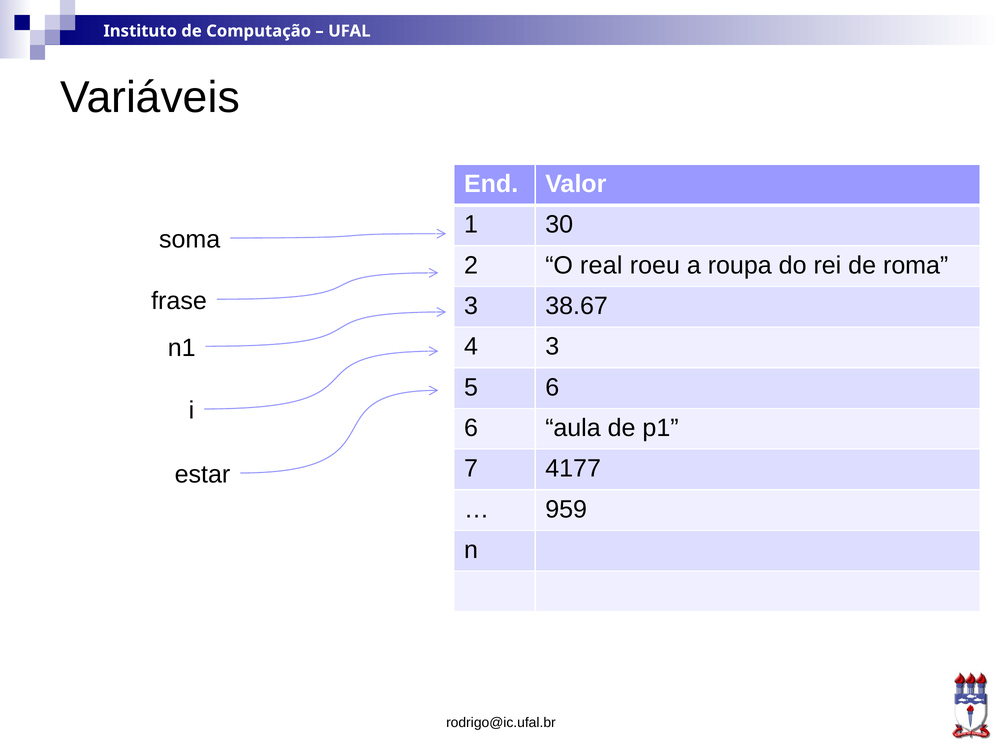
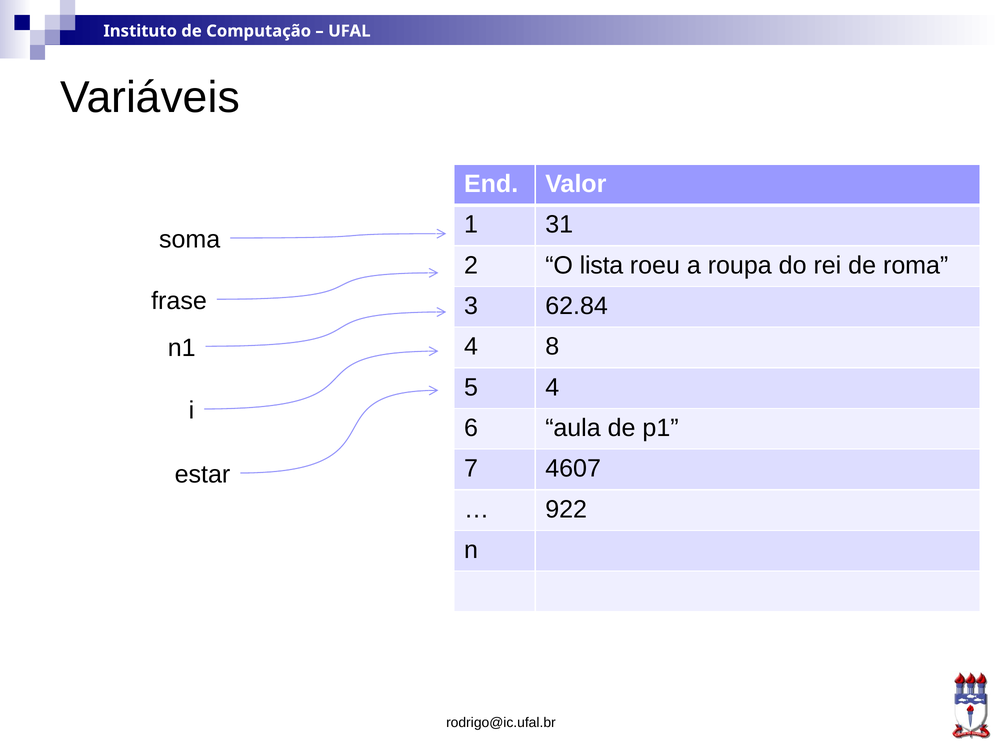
30: 30 -> 31 (559, 224)
real: real -> lista (602, 265)
38.67: 38.67 -> 62.84 (577, 306)
4 3: 3 -> 8 (552, 346)
5 6: 6 -> 4 (552, 387)
4177: 4177 -> 4607 (573, 468)
959: 959 -> 922 (566, 509)
